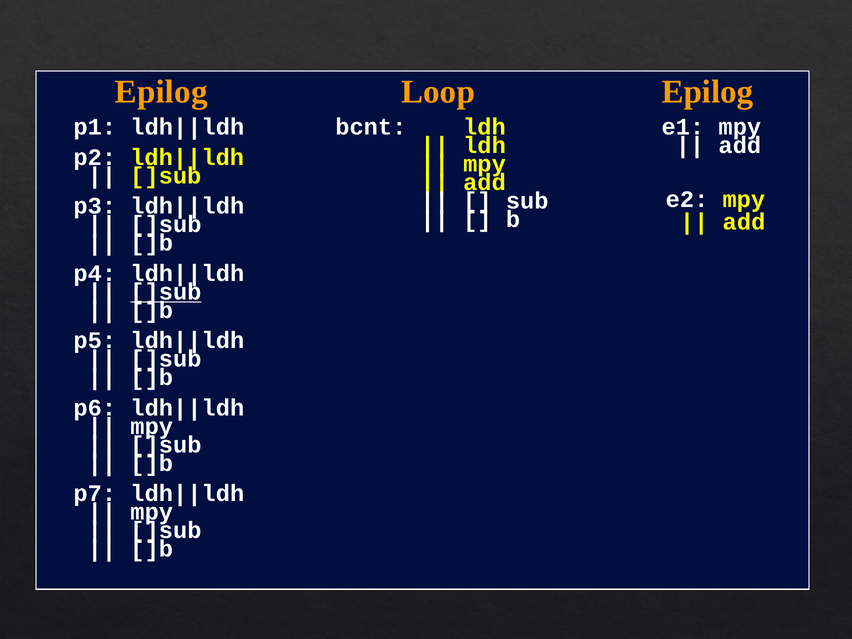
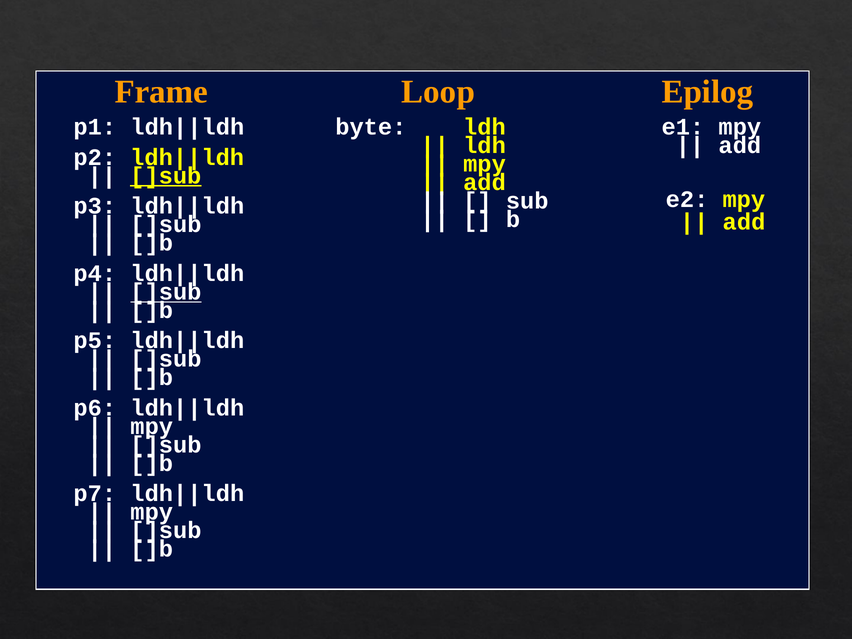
Epilog: Epilog -> Frame (161, 92)
bcnt: bcnt -> byte (371, 127)
]sub underline: none -> present (166, 176)
